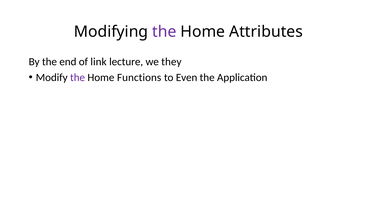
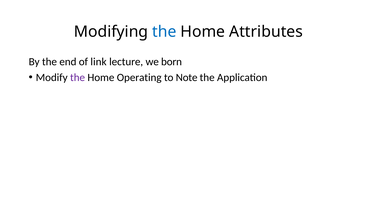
the colour: purple -> blue (164, 32)
they: they -> born (172, 62)
Functions: Functions -> Operating (139, 78)
Even: Even -> Note (187, 78)
